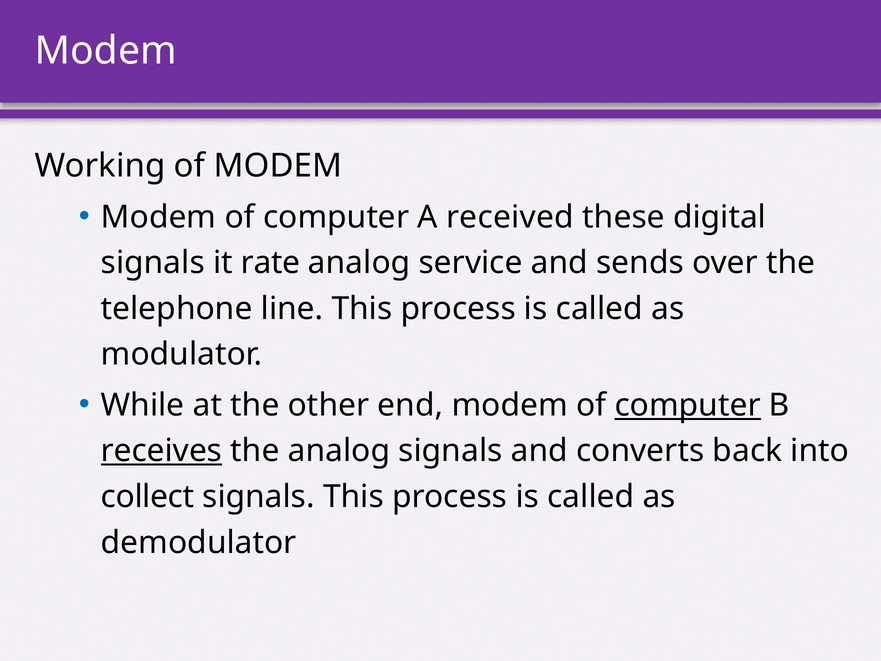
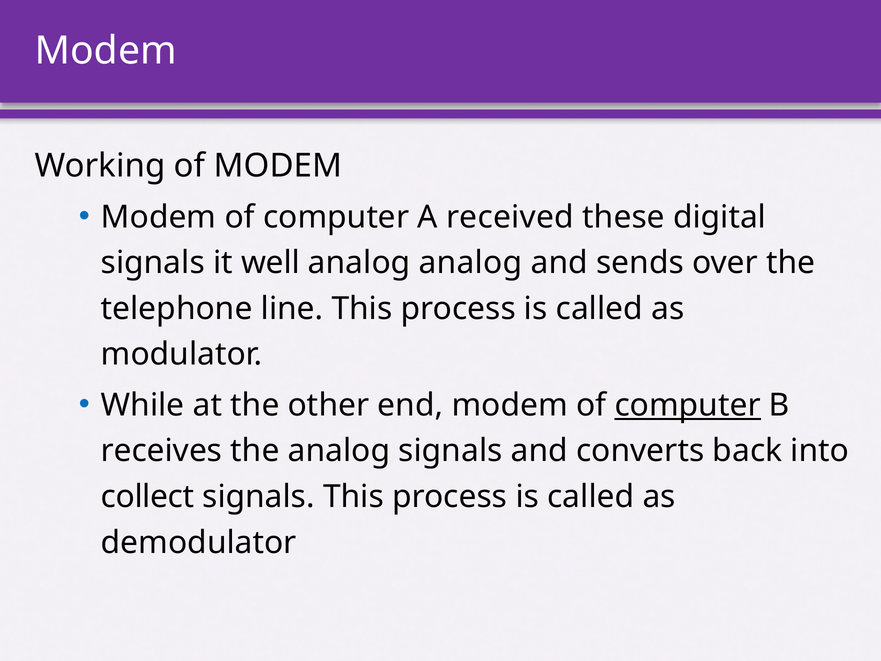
rate: rate -> well (270, 263)
analog service: service -> analog (471, 263)
receives underline: present -> none (162, 451)
